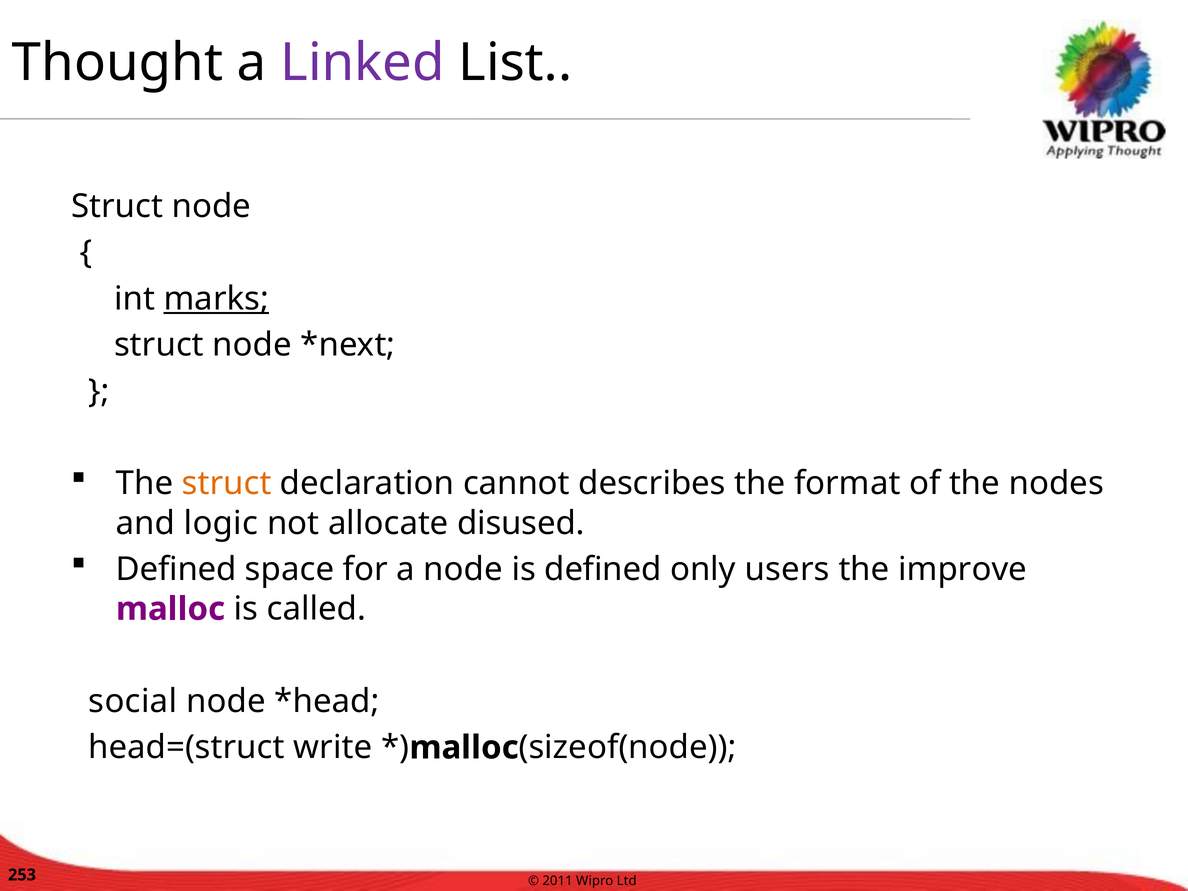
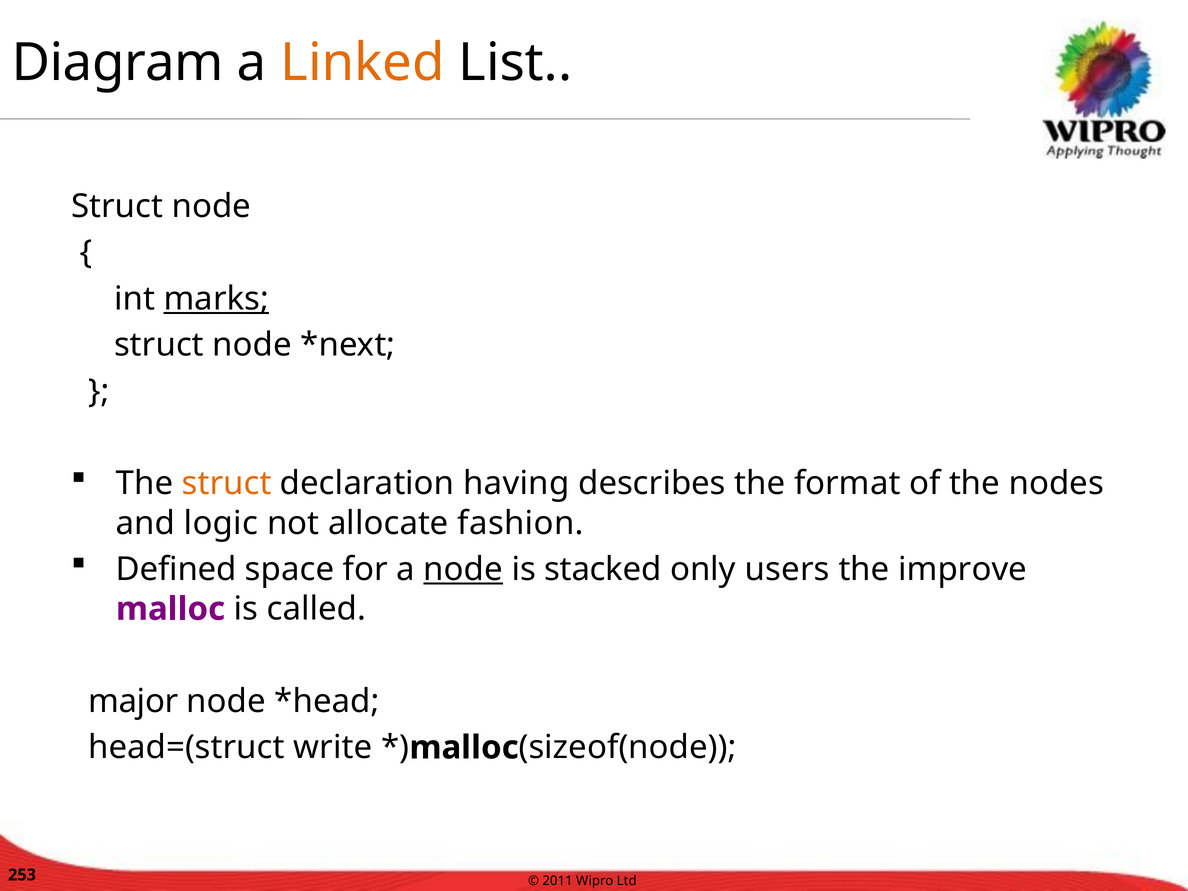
Thought: Thought -> Diagram (118, 63)
Linked colour: purple -> orange (363, 63)
cannot: cannot -> having (516, 484)
disused: disused -> fashion (521, 523)
node underline: none -> present (463, 569)
is defined: defined -> stacked (603, 569)
social: social -> major (133, 701)
